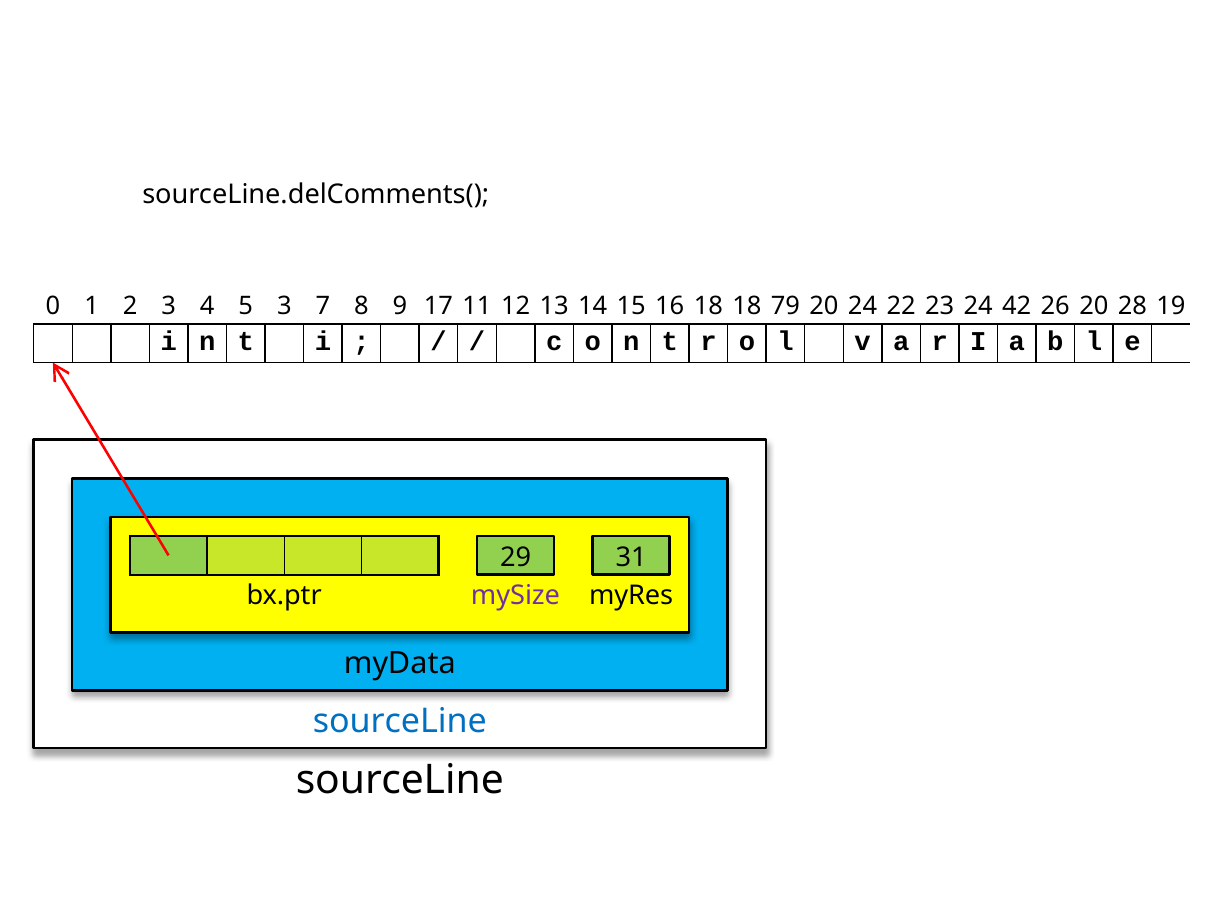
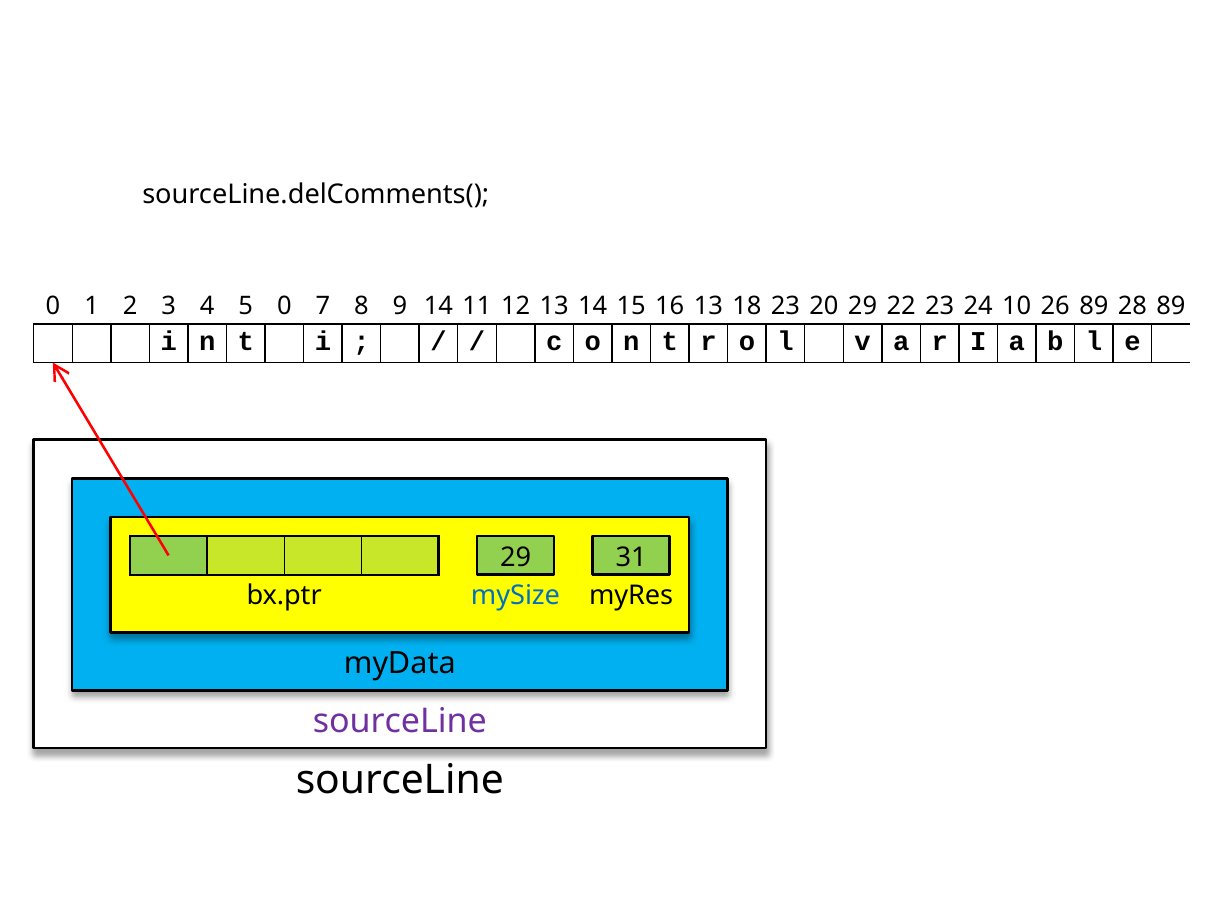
5 3: 3 -> 0 (284, 306)
9 17: 17 -> 14 (438, 306)
16 18: 18 -> 13 (708, 306)
18 79: 79 -> 23 (785, 306)
20 24: 24 -> 29 (863, 306)
42: 42 -> 10 (1017, 306)
26 20: 20 -> 89 (1094, 306)
28 19: 19 -> 89 (1171, 306)
mySize colour: purple -> blue (515, 596)
sourceLine colour: blue -> purple (400, 722)
